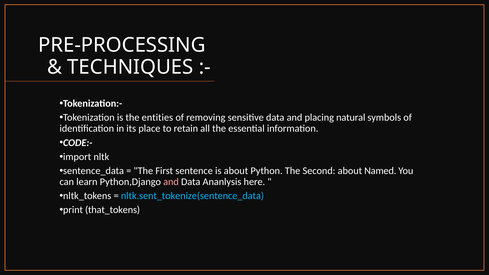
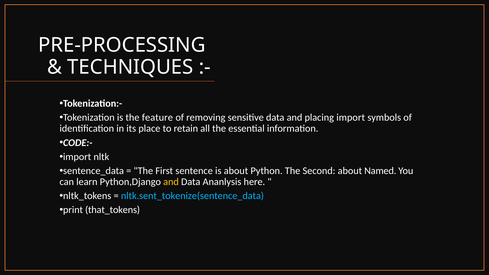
entities: entities -> feature (157, 118)
placing natural: natural -> import (351, 118)
and colour: pink -> yellow (171, 182)
